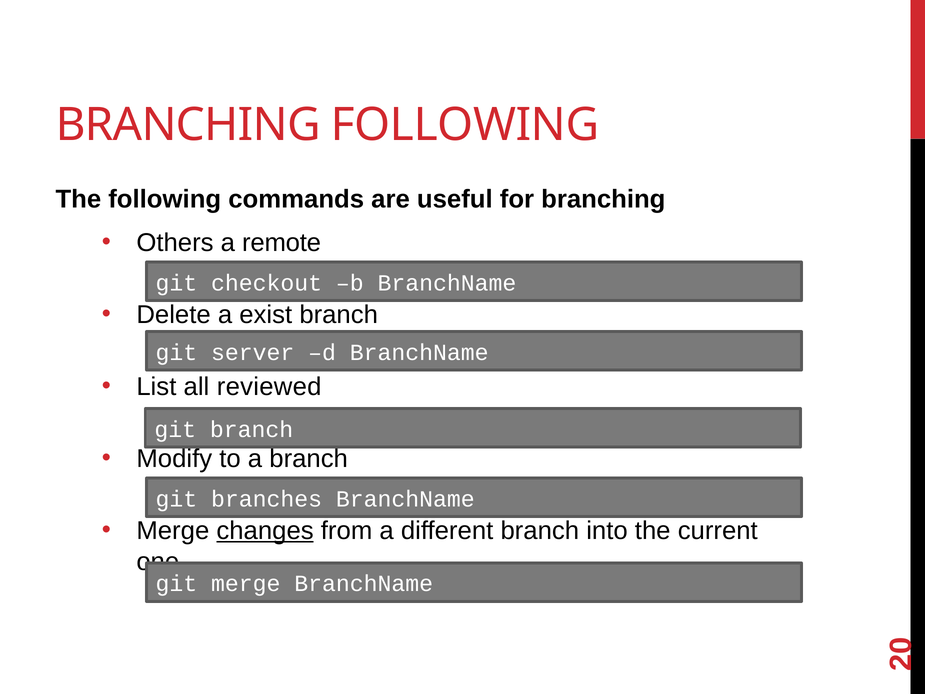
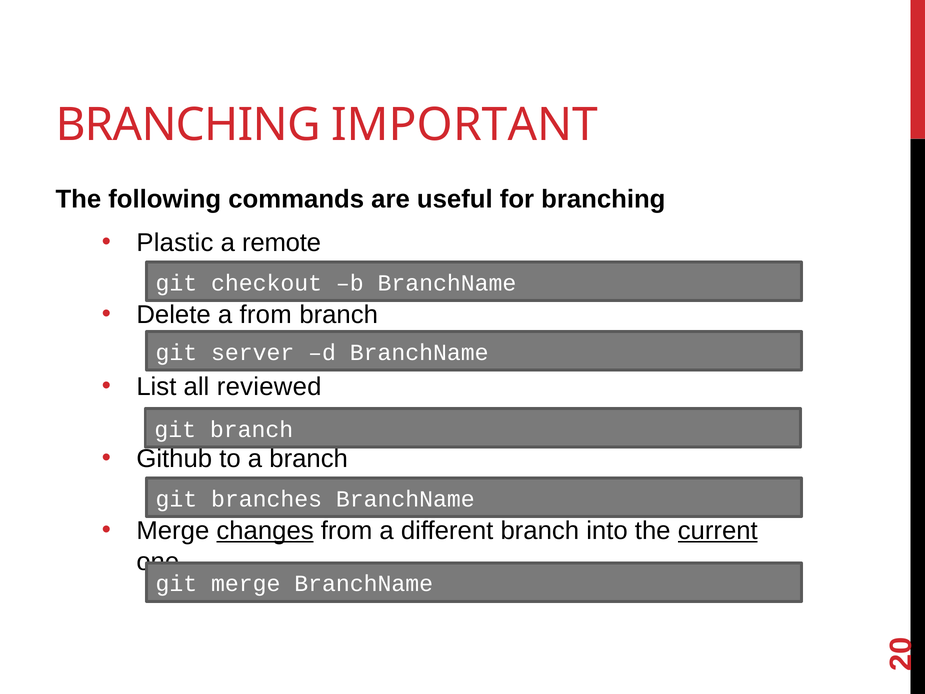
BRANCHING FOLLOWING: FOLLOWING -> IMPORTANT (465, 125)
Others: Others -> Plastic (175, 243)
a exist: exist -> from (266, 315)
Modify: Modify -> Github (174, 459)
current underline: none -> present (718, 531)
